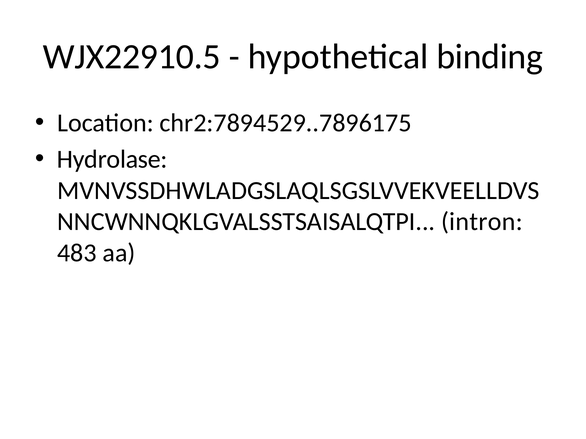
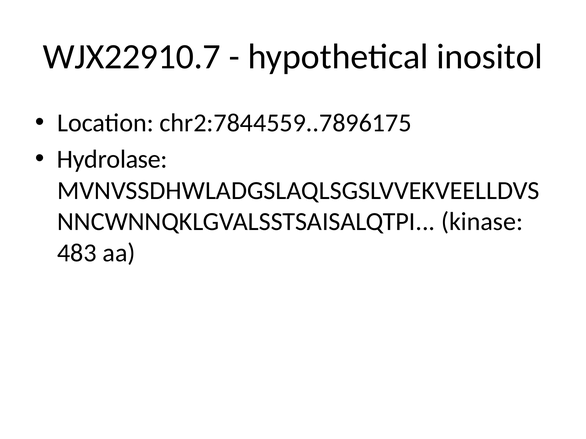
WJX22910.5: WJX22910.5 -> WJX22910.7 (132, 57)
binding: binding -> inositol (490, 57)
chr2:7894529..7896175: chr2:7894529..7896175 -> chr2:7844559..7896175 (286, 123)
intron: intron -> kinase (482, 222)
